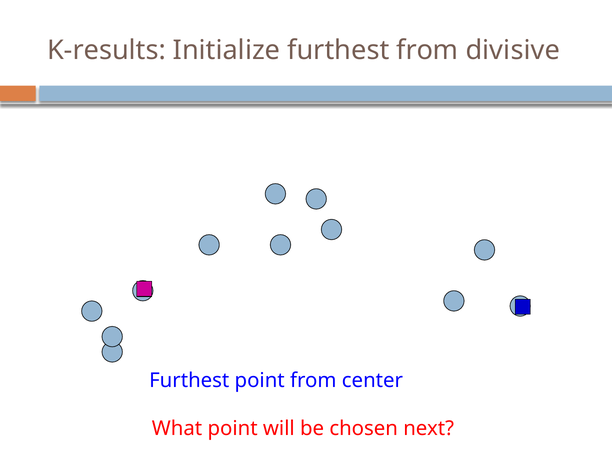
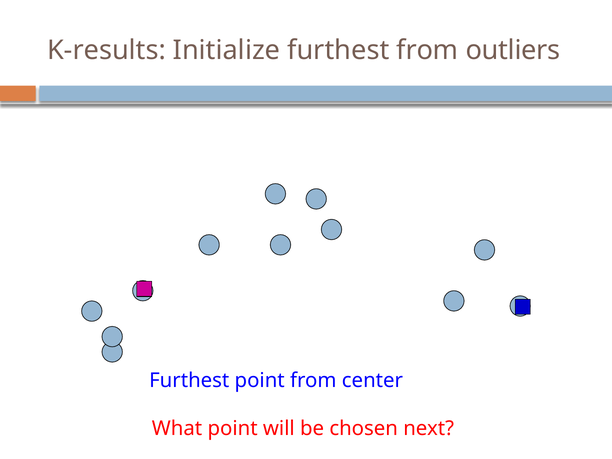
divisive: divisive -> outliers (513, 50)
